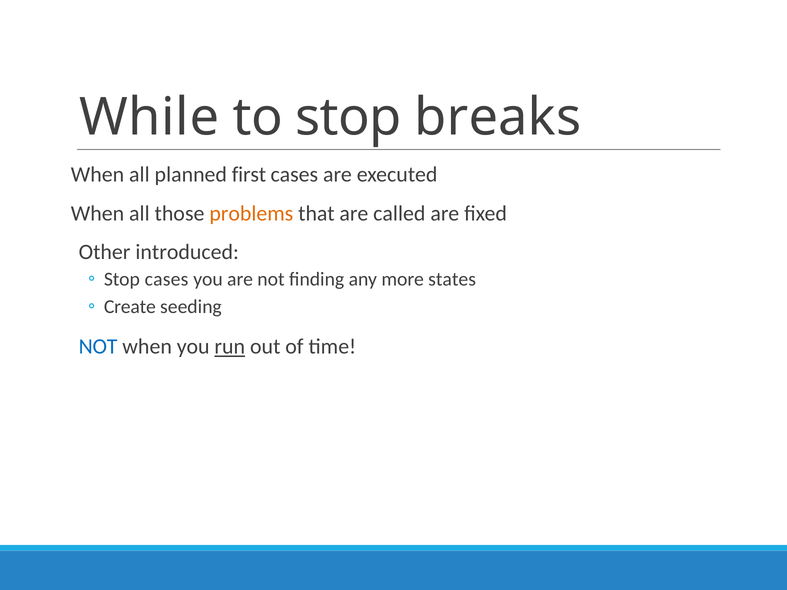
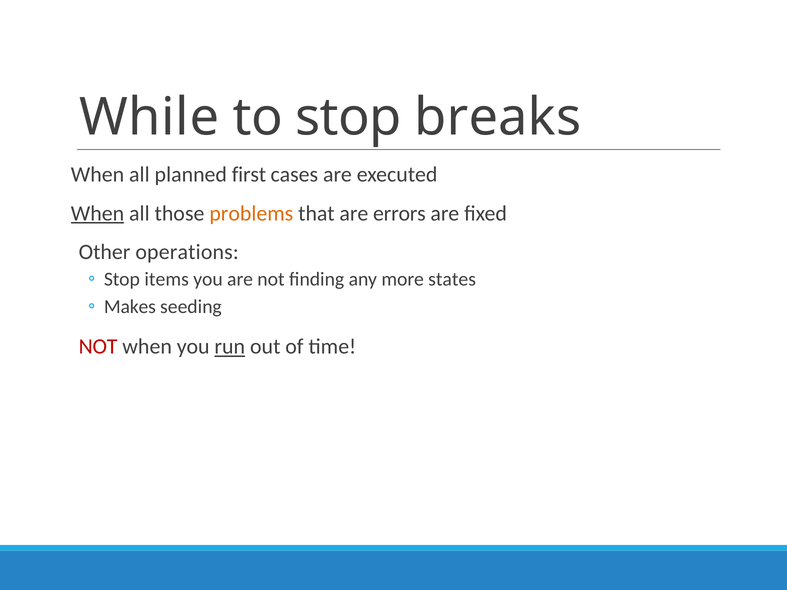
When underline: none -> present (97, 213)
called: called -> errors (399, 213)
introduced: introduced -> operations (187, 252)
Stop cases: cases -> items (167, 279)
Create: Create -> Makes (130, 307)
NOT colour: blue -> red (98, 347)
